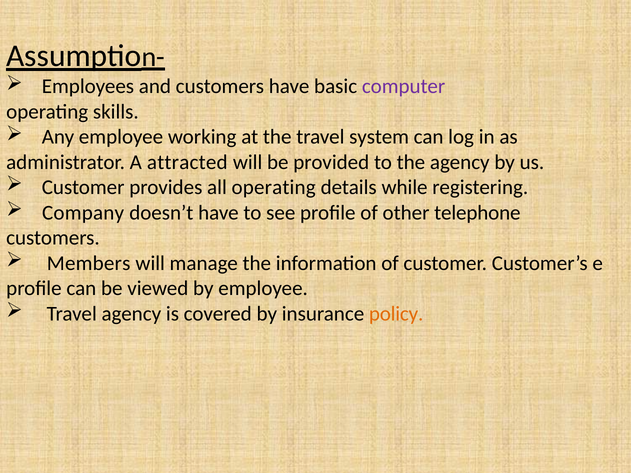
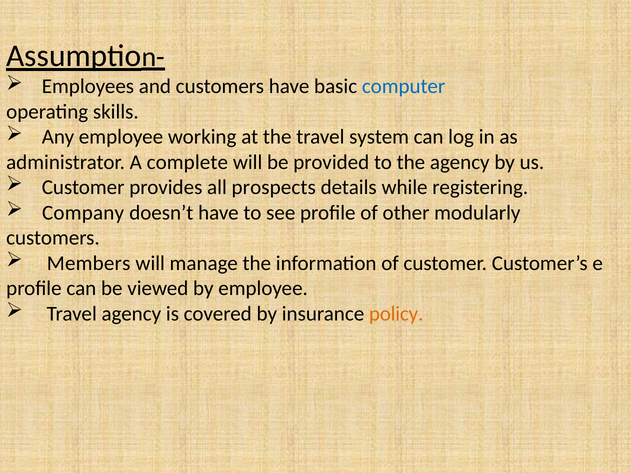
computer colour: purple -> blue (404, 87)
attracted: attracted -> complete (187, 162)
all operating: operating -> prospects (274, 188)
telephone: telephone -> modularly (477, 213)
